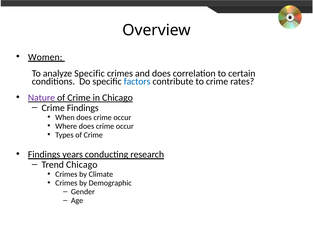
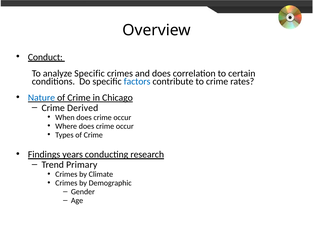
Women: Women -> Conduct (45, 57)
Nature colour: purple -> blue (41, 98)
Crime Findings: Findings -> Derived (83, 108)
Trend Chicago: Chicago -> Primary (82, 165)
